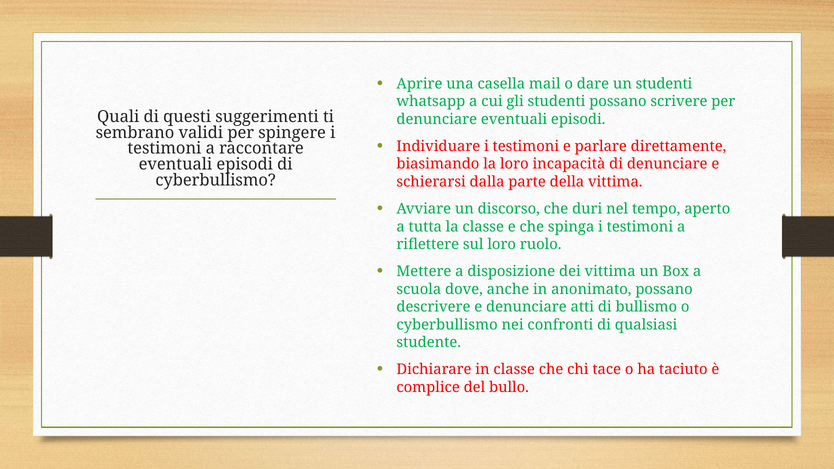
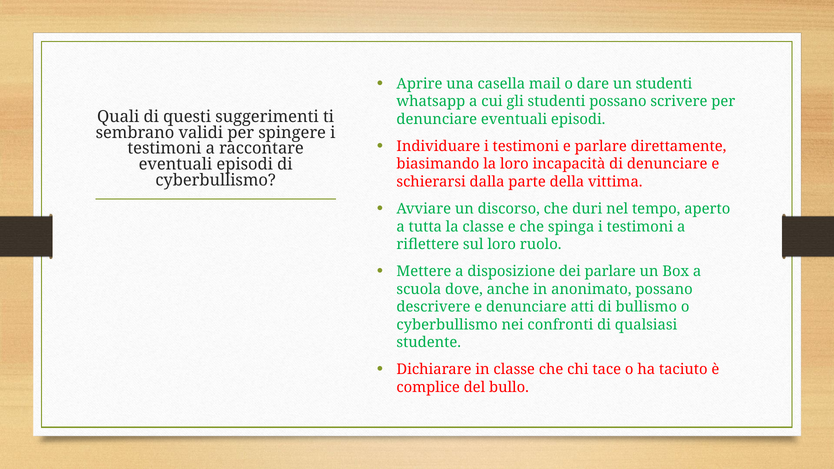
dei vittima: vittima -> parlare (610, 272)
